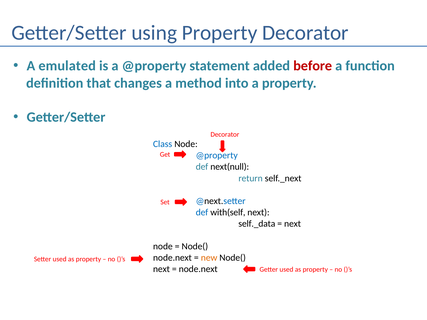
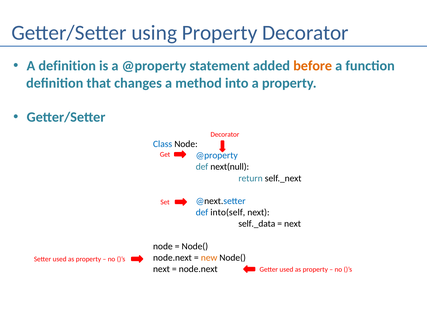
A emulated: emulated -> definition (67, 66)
before colour: red -> orange (313, 66)
with(self: with(self -> into(self (228, 212)
